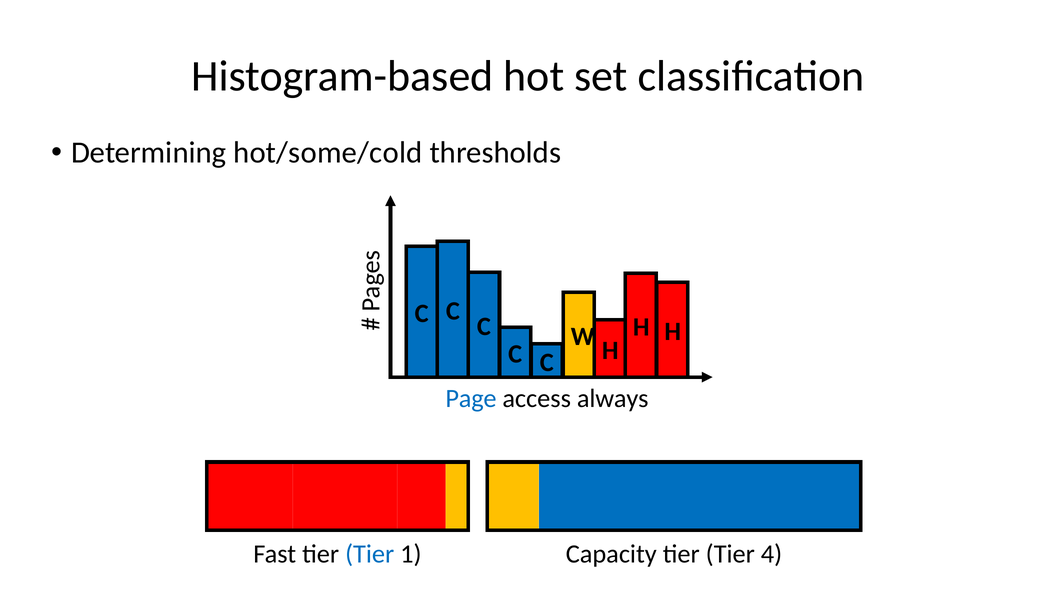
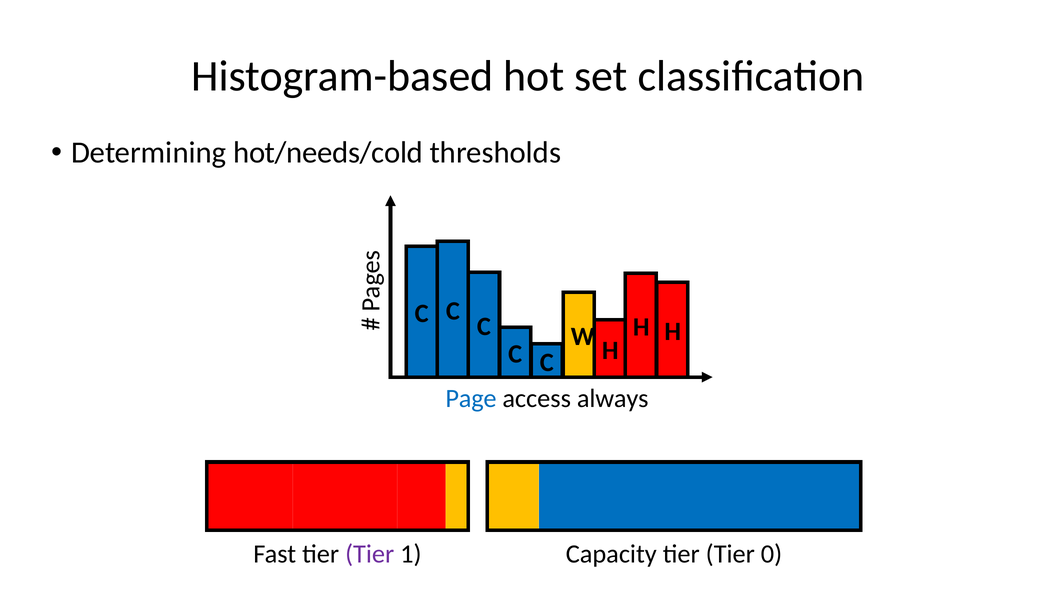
hot/some/cold: hot/some/cold -> hot/needs/cold (328, 153)
Tier colour: blue -> purple (370, 554)
4: 4 -> 0 (771, 554)
